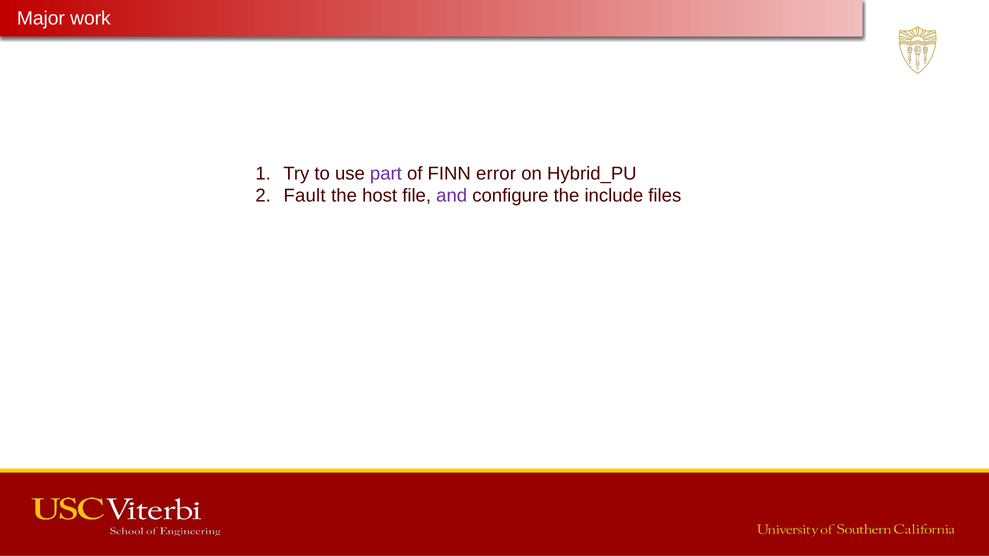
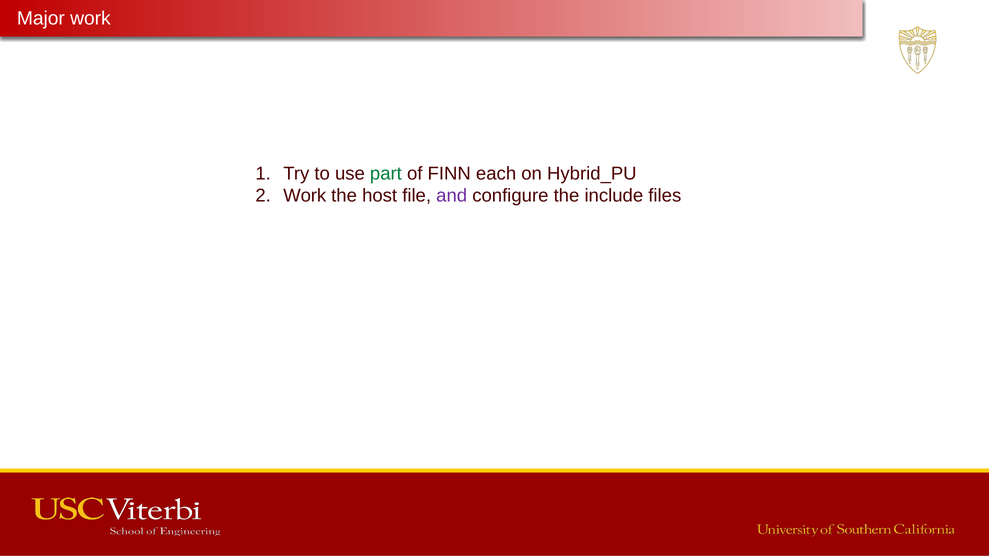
part colour: purple -> green (386, 174)
FINN error: error -> each (496, 174)
Fault: Fault -> Work (305, 196)
